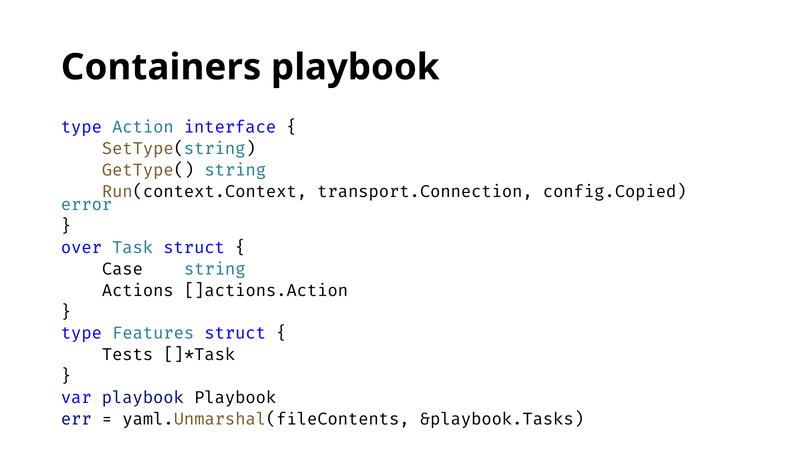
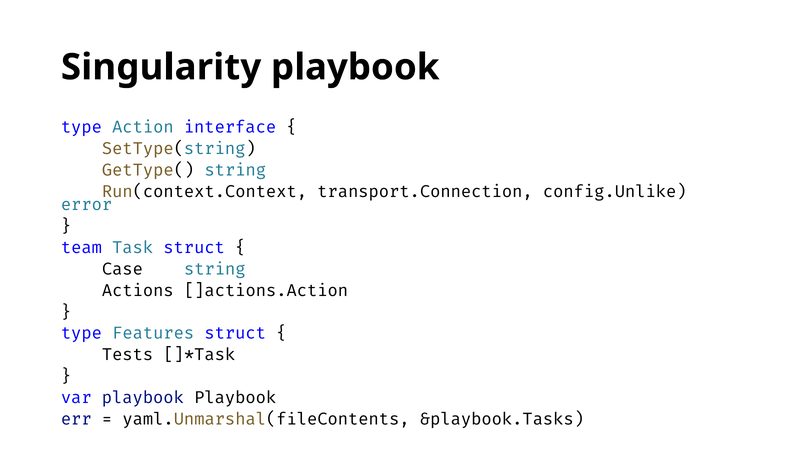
Containers: Containers -> Singularity (161, 67)
config.Copied: config.Copied -> config.Unlike (615, 191)
over: over -> team (81, 247)
